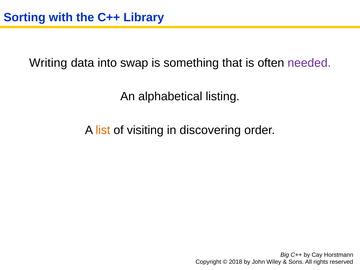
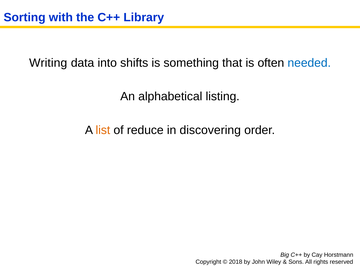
swap: swap -> shifts (134, 63)
needed colour: purple -> blue (309, 63)
visiting: visiting -> reduce (145, 130)
